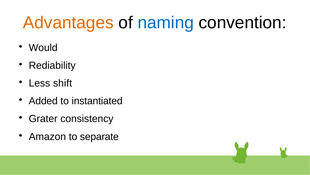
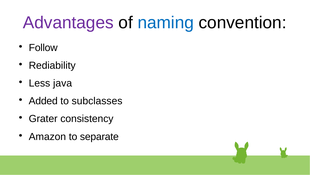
Advantages colour: orange -> purple (68, 23)
Would: Would -> Follow (43, 48)
shift: shift -> java (63, 83)
instantiated: instantiated -> subclasses (97, 101)
